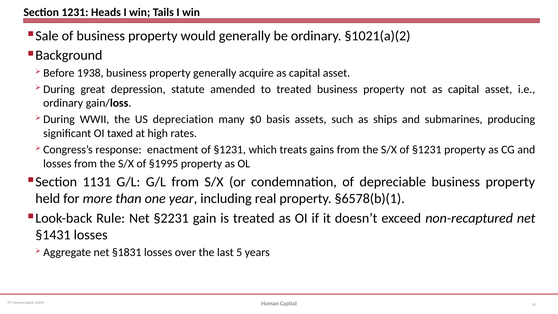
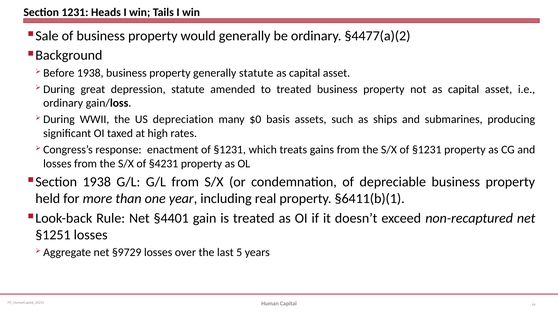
§1021(a)(2: §1021(a)(2 -> §4477(a)(2 (377, 36)
generally acquire: acquire -> statute (256, 73)
§1995: §1995 -> §4231 (164, 164)
1131: 1131 -> 1938 (97, 182)
§6578(b)(1: §6578(b)(1 -> §6411(b)(1 (370, 199)
§2231: §2231 -> §4401 (171, 218)
§1431: §1431 -> §1251 (53, 235)
§1831: §1831 -> §9729 (127, 252)
